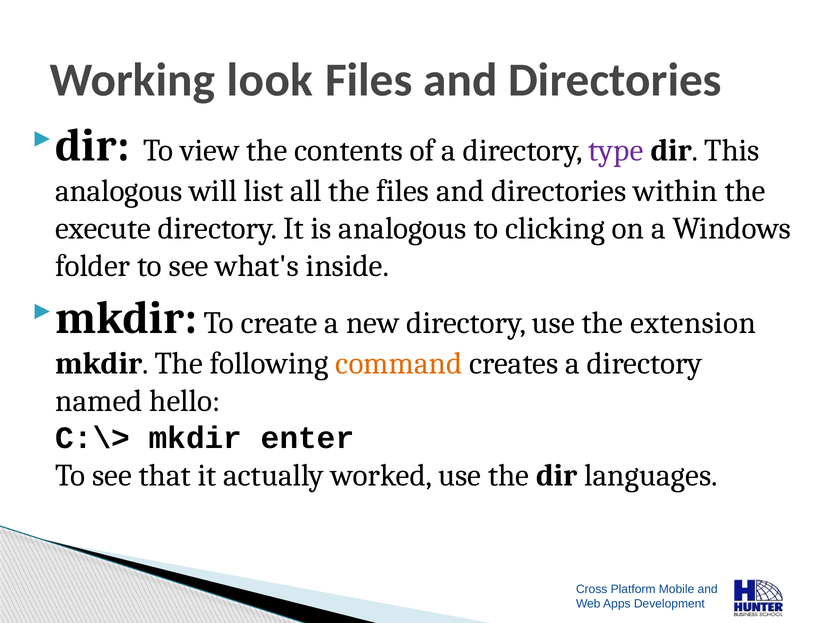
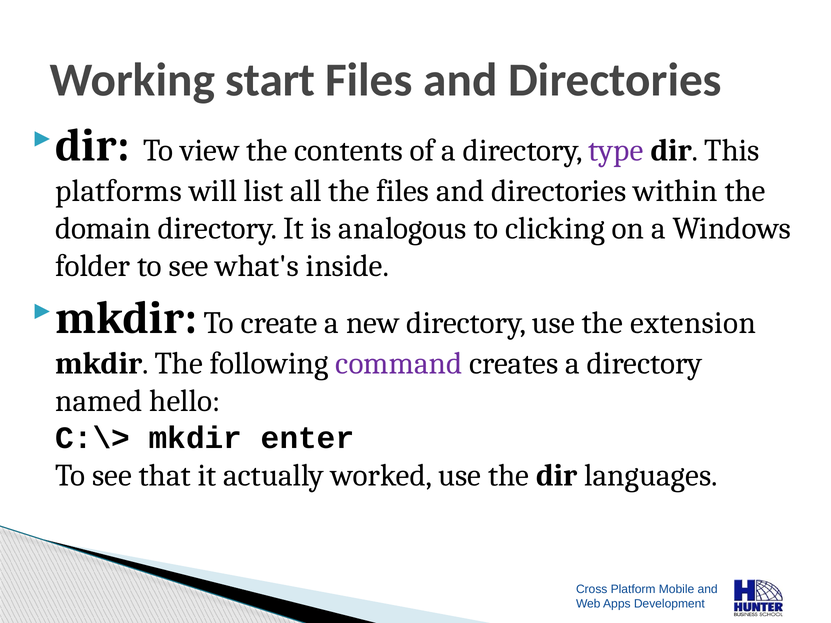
look: look -> start (270, 80)
analogous: analogous -> platforms (119, 191)
execute: execute -> domain (103, 229)
command colour: orange -> purple (399, 363)
